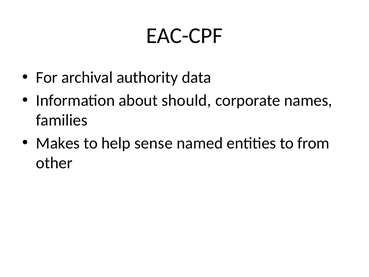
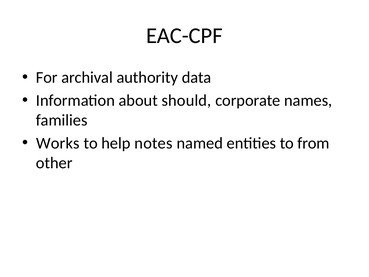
Makes: Makes -> Works (58, 143)
sense: sense -> notes (153, 143)
